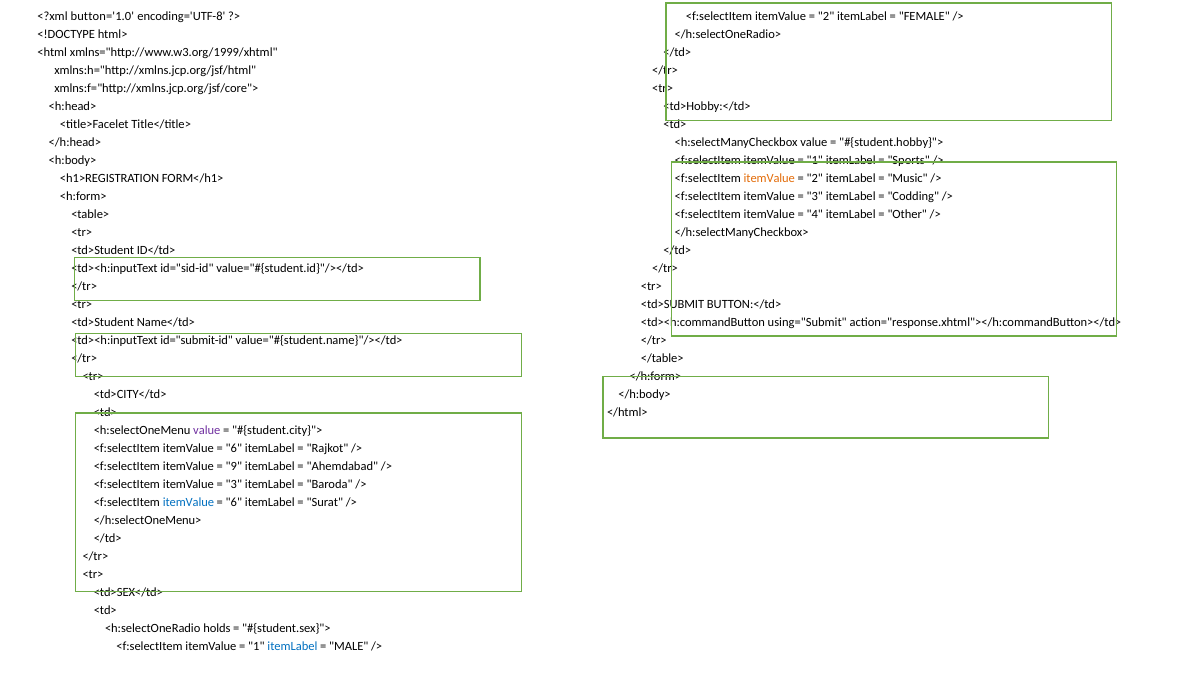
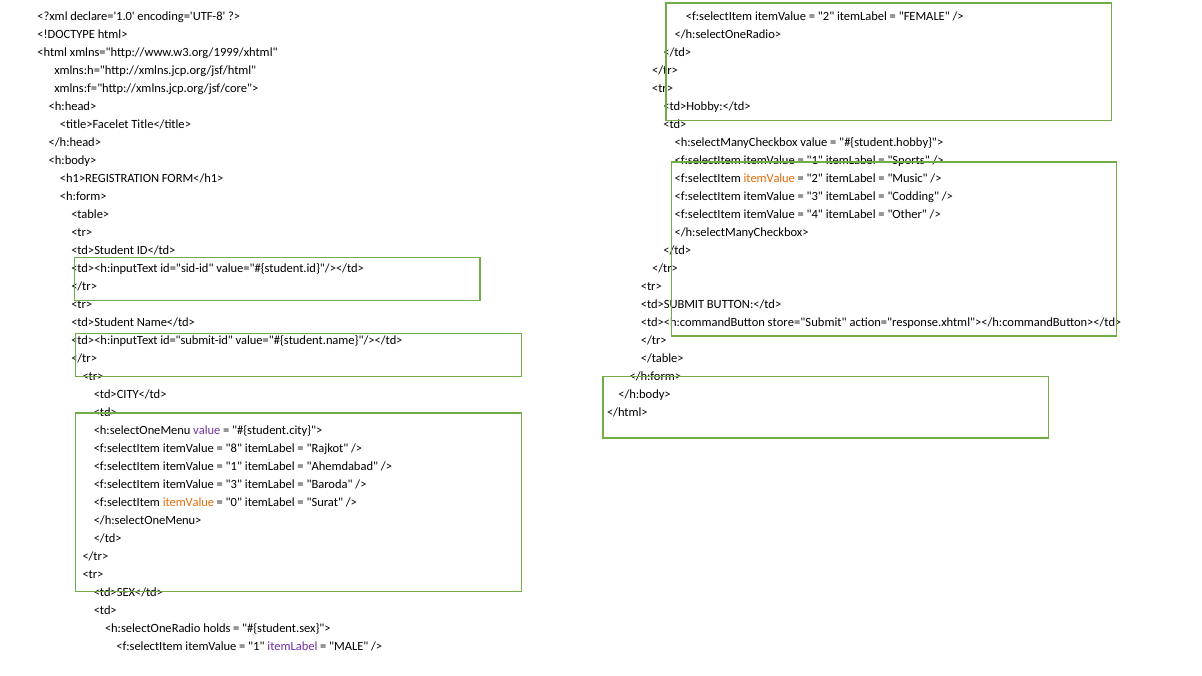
button='1.0: button='1.0 -> declare='1.0 (102, 16)
using="Submit: using="Submit -> store="Submit (807, 322)
6: 6 -> 8 (234, 449)
9: 9 -> 1 (234, 467)
itemValue colour: blue -> orange (188, 503)
6: 6 -> 0 (234, 503)
itemLabel colour: blue -> purple (292, 647)
